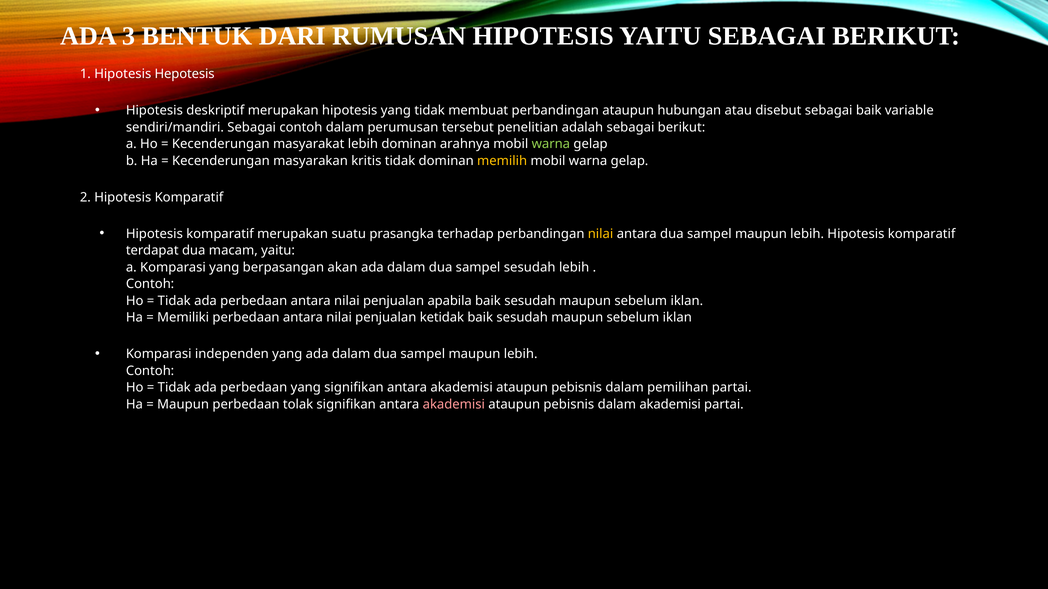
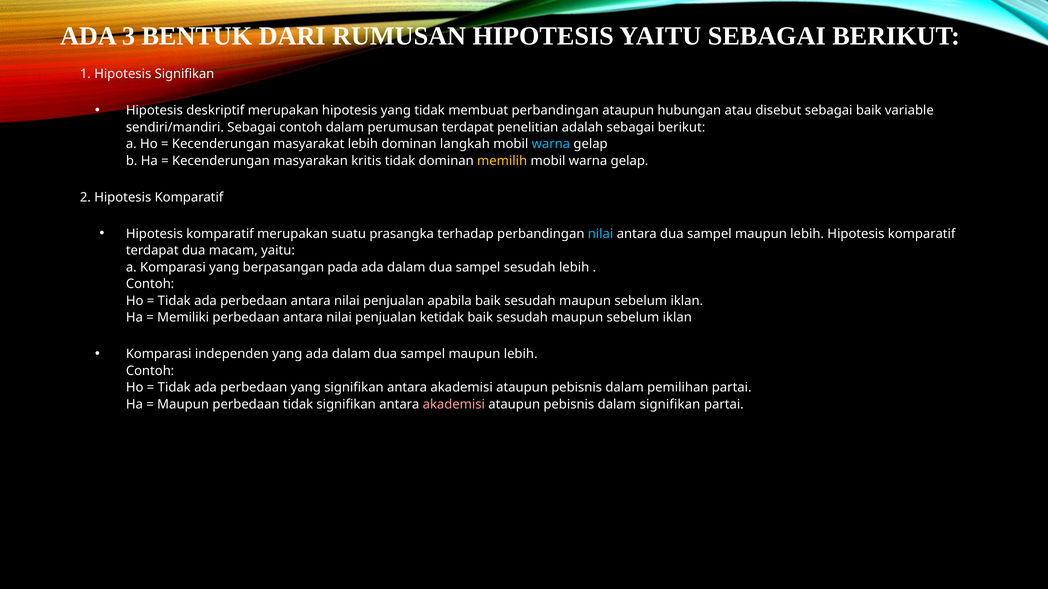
Hipotesis Hepotesis: Hepotesis -> Signifikan (185, 74)
perumusan tersebut: tersebut -> terdapat (468, 127)
arahnya: arahnya -> langkah (465, 144)
warna colour: light green -> light blue (551, 144)
nilai colour: yellow -> light blue (601, 234)
akan: akan -> pada (343, 267)
perbedaan tolak: tolak -> tidak (298, 405)
dalam akademisi: akademisi -> signifikan (670, 405)
